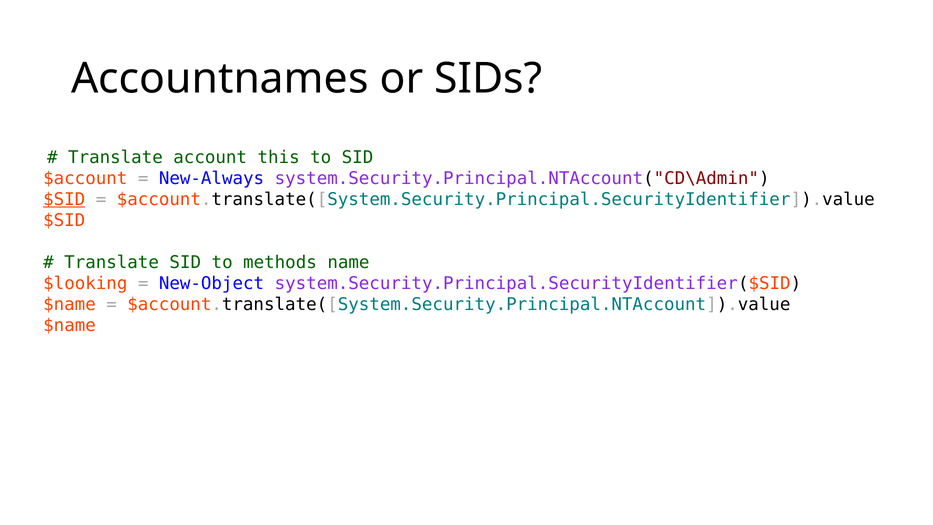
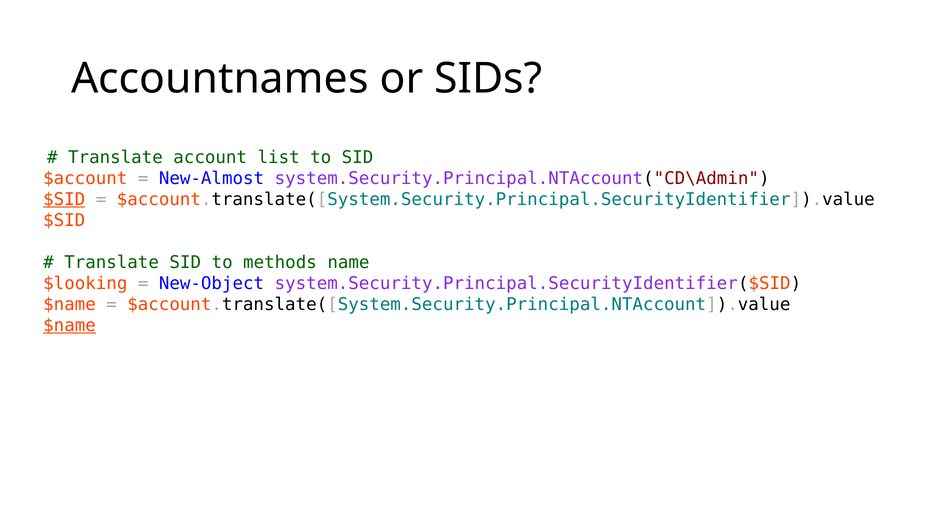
this: this -> list (279, 158)
New-Always: New-Always -> New-Almost (211, 179)
$name underline: none -> present (70, 325)
